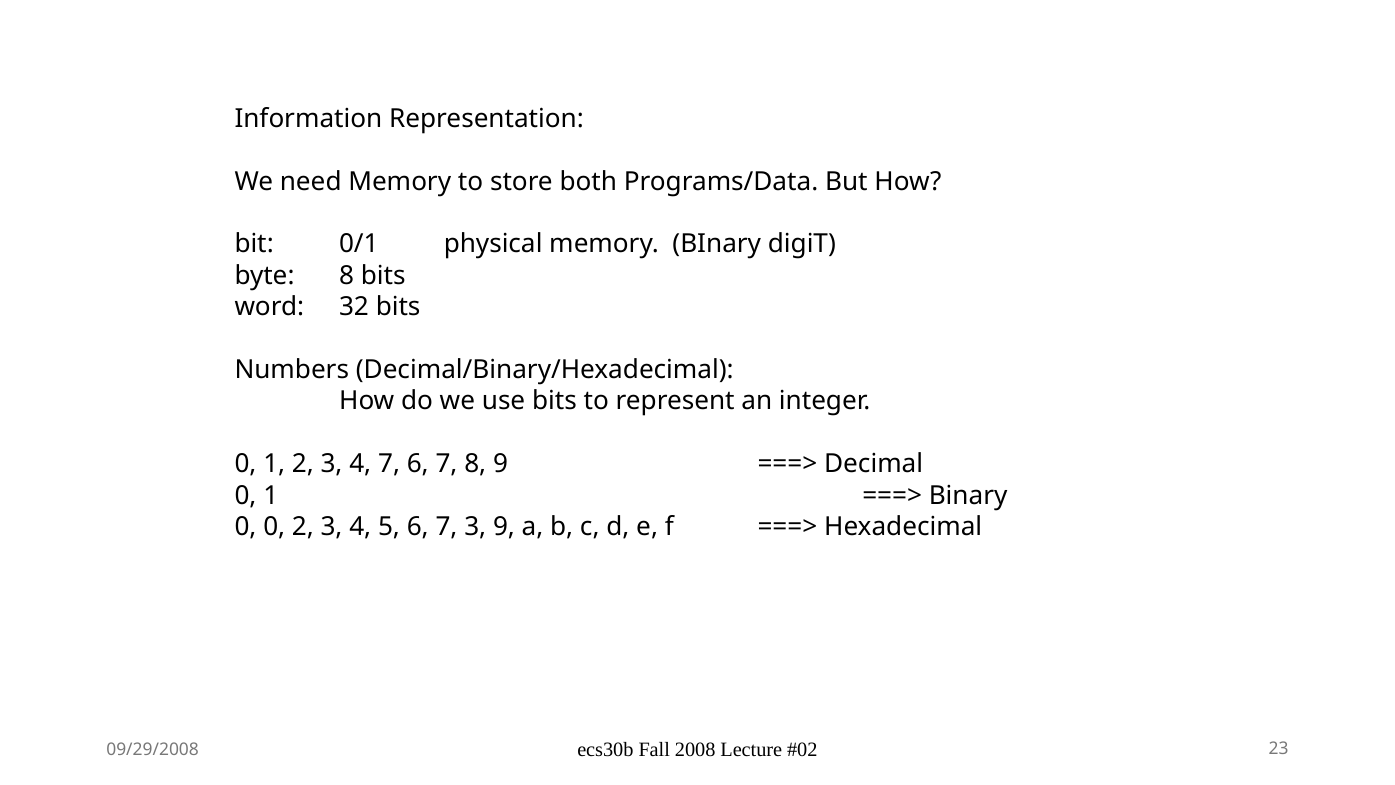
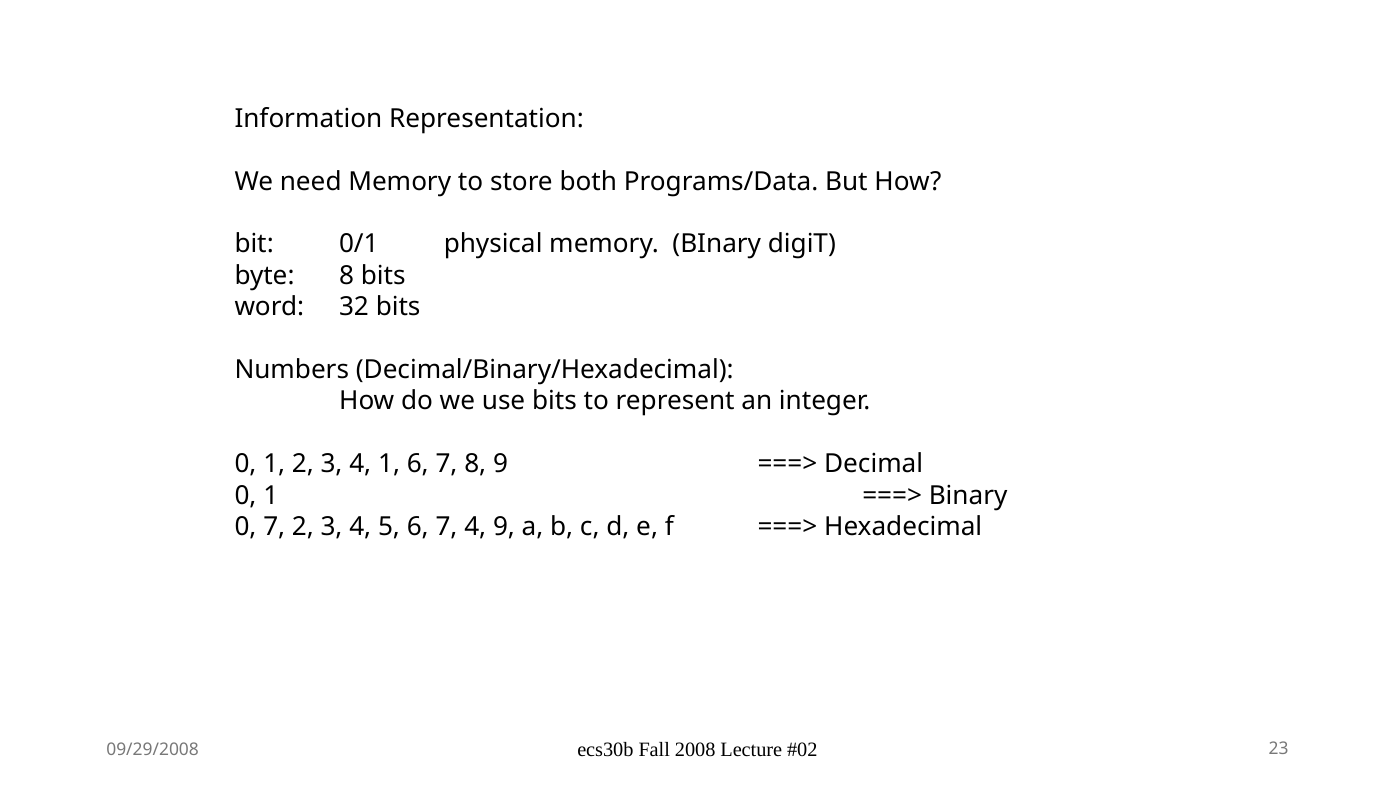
4 7: 7 -> 1 (389, 464)
0 0: 0 -> 7 (274, 527)
7 3: 3 -> 4 (475, 527)
